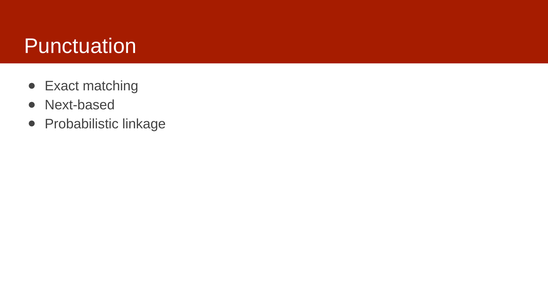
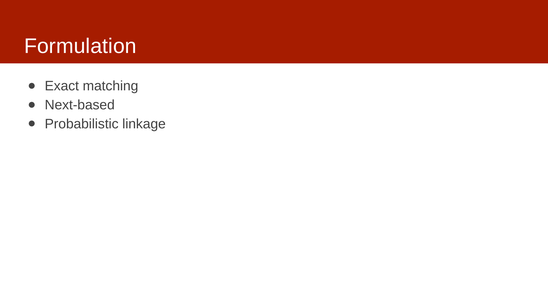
Punctuation: Punctuation -> Formulation (80, 46)
